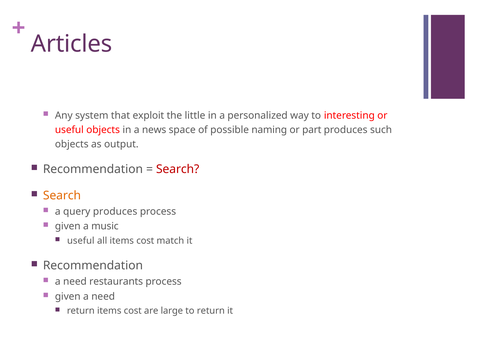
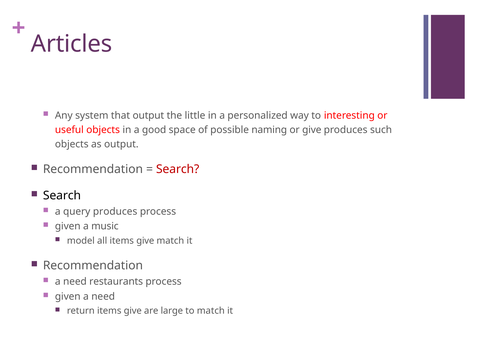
that exploit: exploit -> output (148, 115)
news: news -> good (154, 130)
or part: part -> give (312, 130)
Search colour: orange -> black (62, 196)
useful: useful -> model (81, 241)
all items cost: cost -> give (145, 241)
return items cost: cost -> give (133, 311)
to return: return -> match (211, 311)
